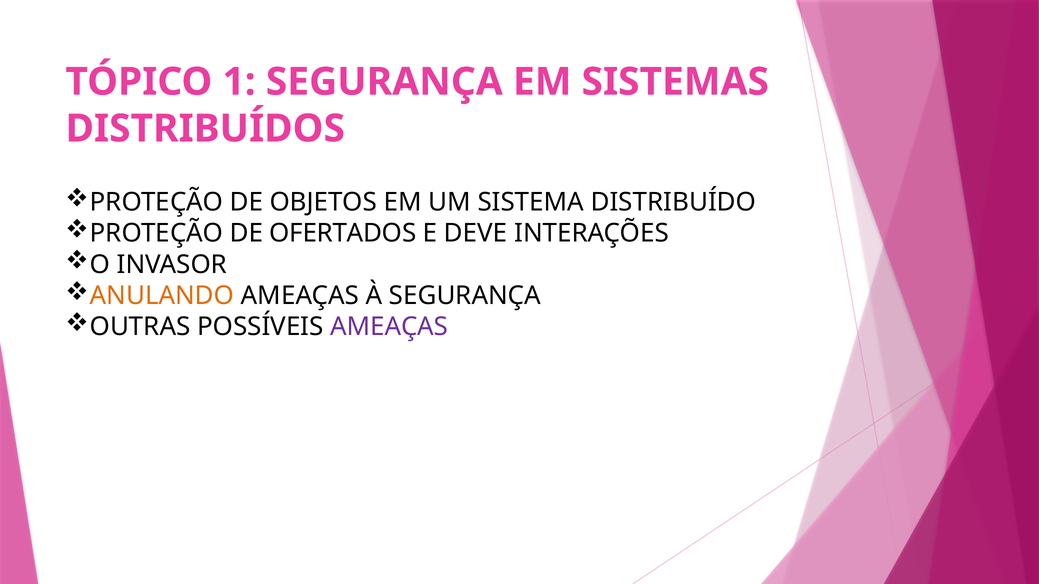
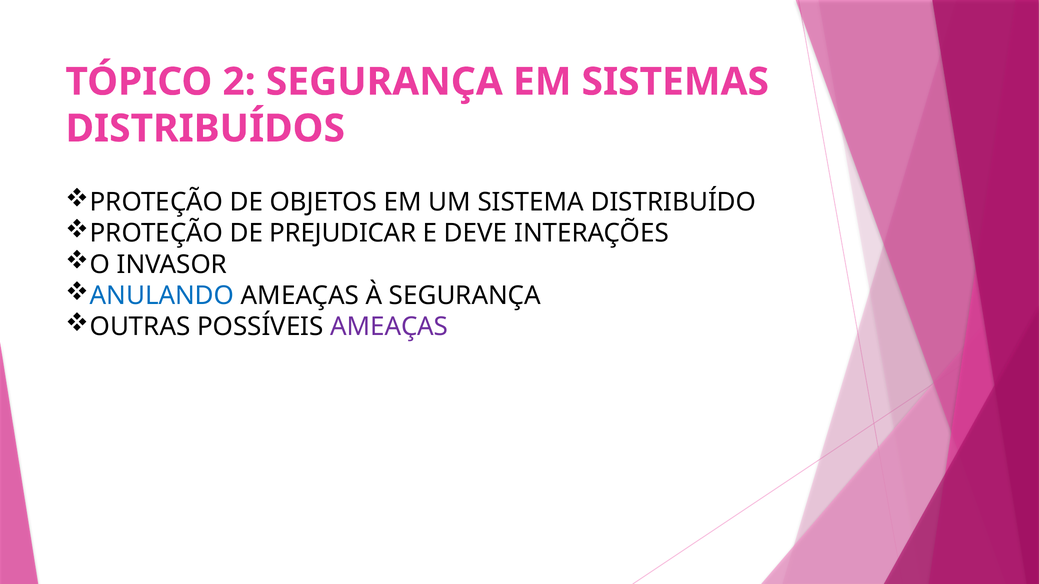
1: 1 -> 2 (239, 82)
OFERTADOS: OFERTADOS -> PREJUDICAR (343, 234)
ANULANDO colour: orange -> blue (162, 296)
